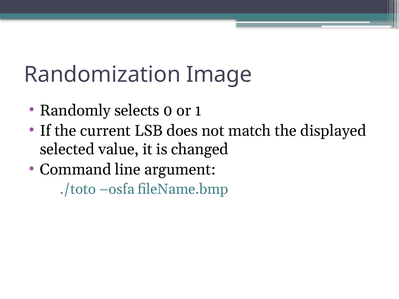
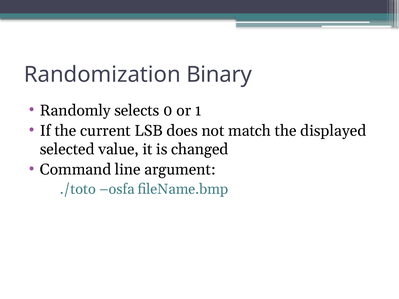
Image: Image -> Binary (219, 75)
